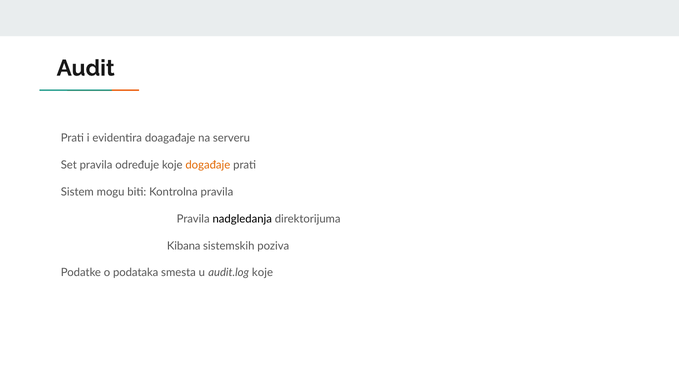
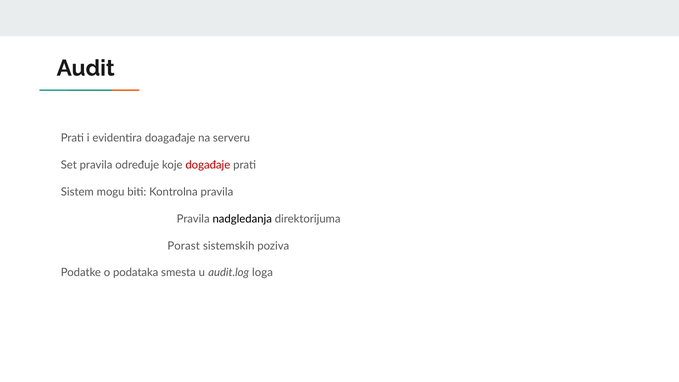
događaje colour: orange -> red (208, 165)
Kibana: Kibana -> Porast (184, 246)
audit.log koje: koje -> loga (263, 273)
